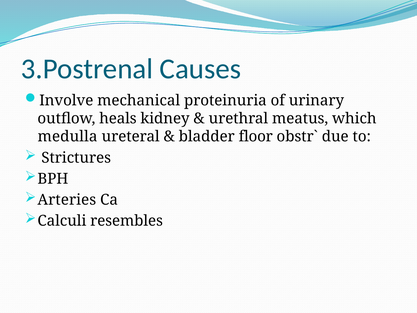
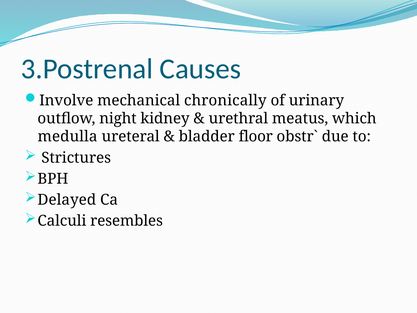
proteinuria: proteinuria -> chronically (225, 100)
heals: heals -> night (118, 118)
Arteries: Arteries -> Delayed (67, 200)
